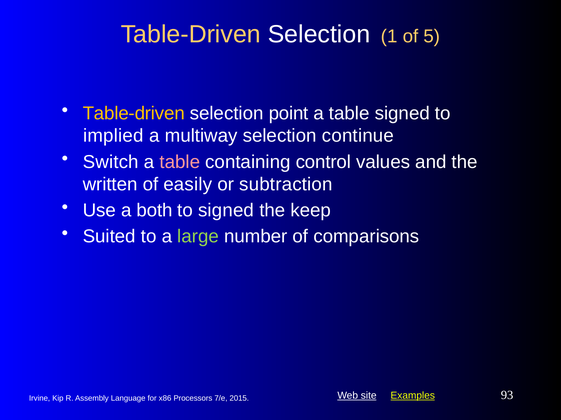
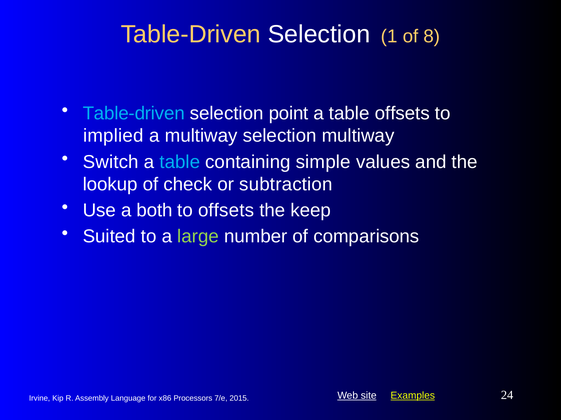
5: 5 -> 8 (432, 36)
Table-driven colour: yellow -> light blue (134, 114)
table signed: signed -> offsets (402, 114)
selection continue: continue -> multiway (358, 136)
table colour: pink -> light blue (180, 162)
control: control -> simple (323, 162)
written: written -> lookup (110, 185)
easily: easily -> check (188, 185)
to signed: signed -> offsets (226, 211)
93: 93 -> 24 (507, 396)
